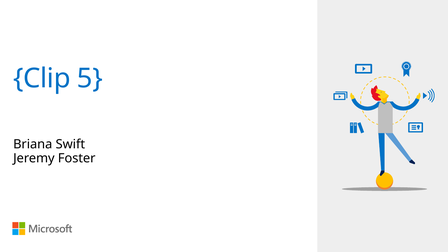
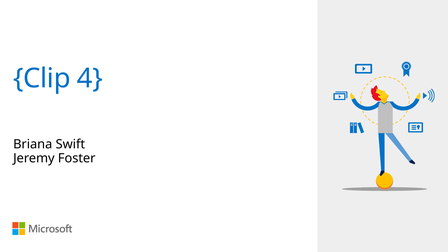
5: 5 -> 4 (90, 78)
